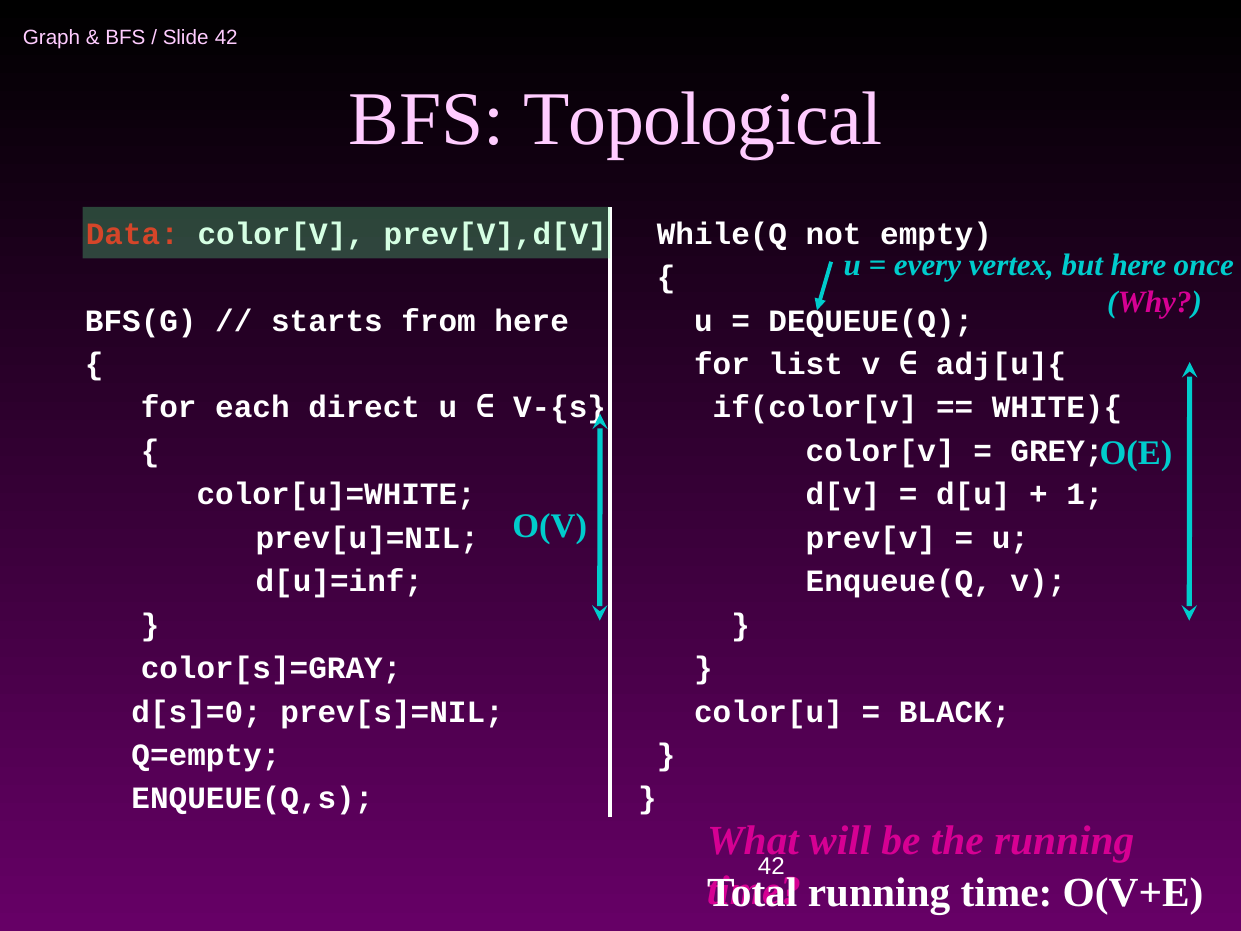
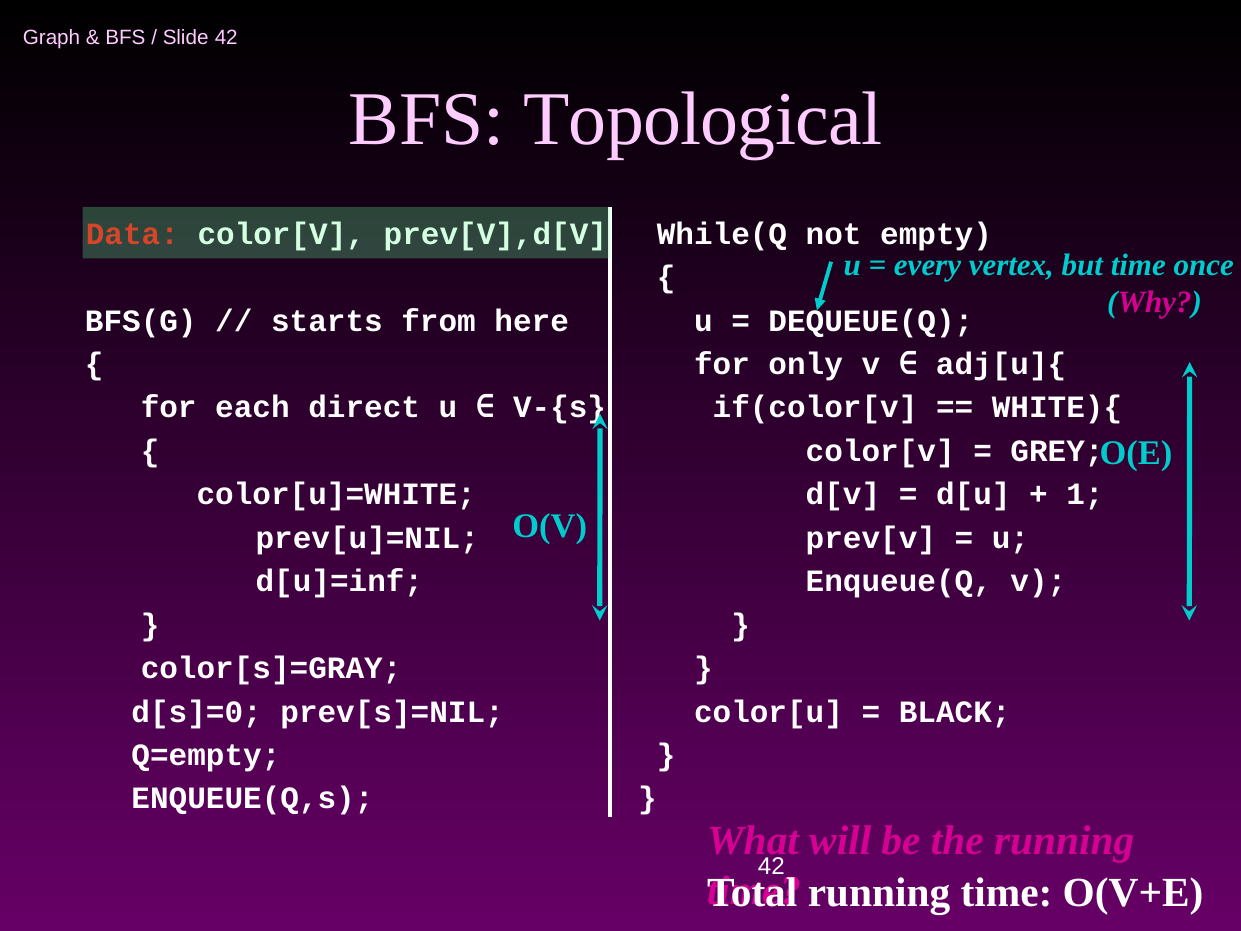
but here: here -> time (1138, 265)
list: list -> only (806, 364)
